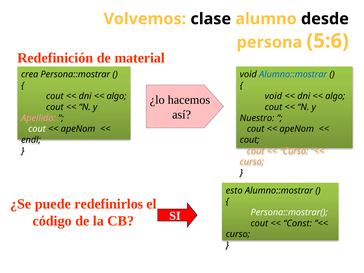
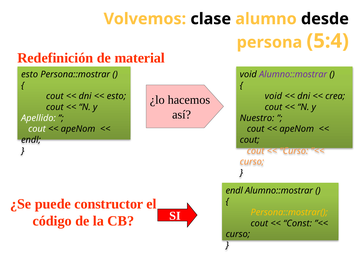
5:6: 5:6 -> 5:4 (328, 41)
Alumno::mostrar colour: blue -> purple (293, 74)
crea: crea -> esto (30, 74)
algo: algo -> crea (335, 96)
algo: algo -> esto (116, 96)
Apellido colour: pink -> white (38, 118)
esto: esto -> endl (234, 191)
redefinirlos: redefinirlos -> constructor (109, 204)
Persona::mostrar( colour: white -> yellow (289, 212)
